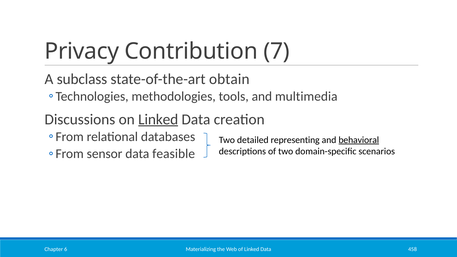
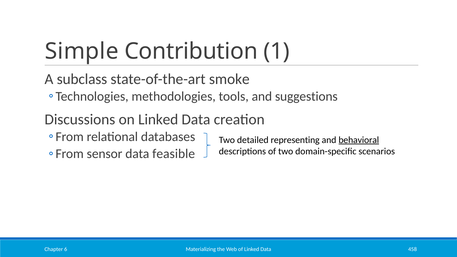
Privacy: Privacy -> Simple (82, 51)
7: 7 -> 1 (277, 51)
obtain: obtain -> smoke (229, 79)
multimedia: multimedia -> suggestions (306, 96)
Linked underline: present -> none (158, 119)
